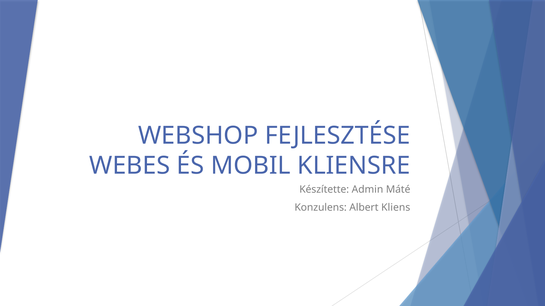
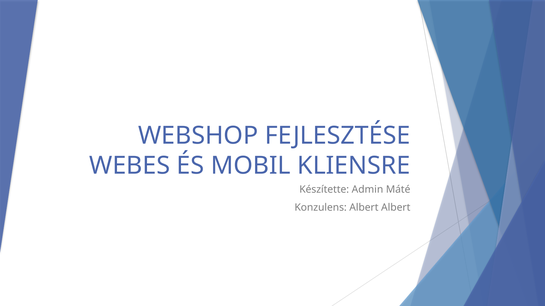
Albert Kliens: Kliens -> Albert (396, 208)
